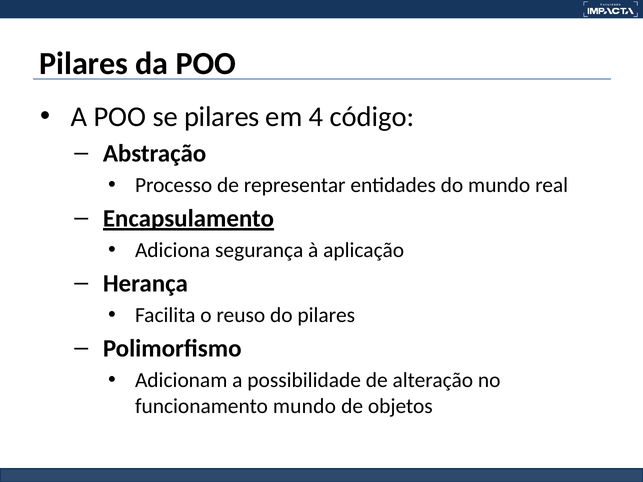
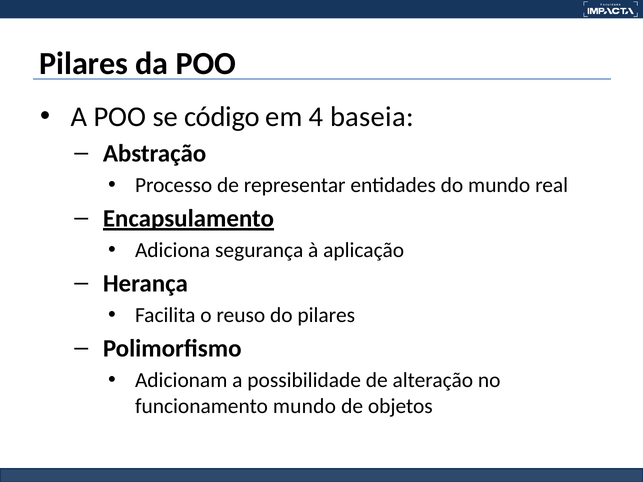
se pilares: pilares -> código (222, 117)
código: código -> baseia (372, 117)
